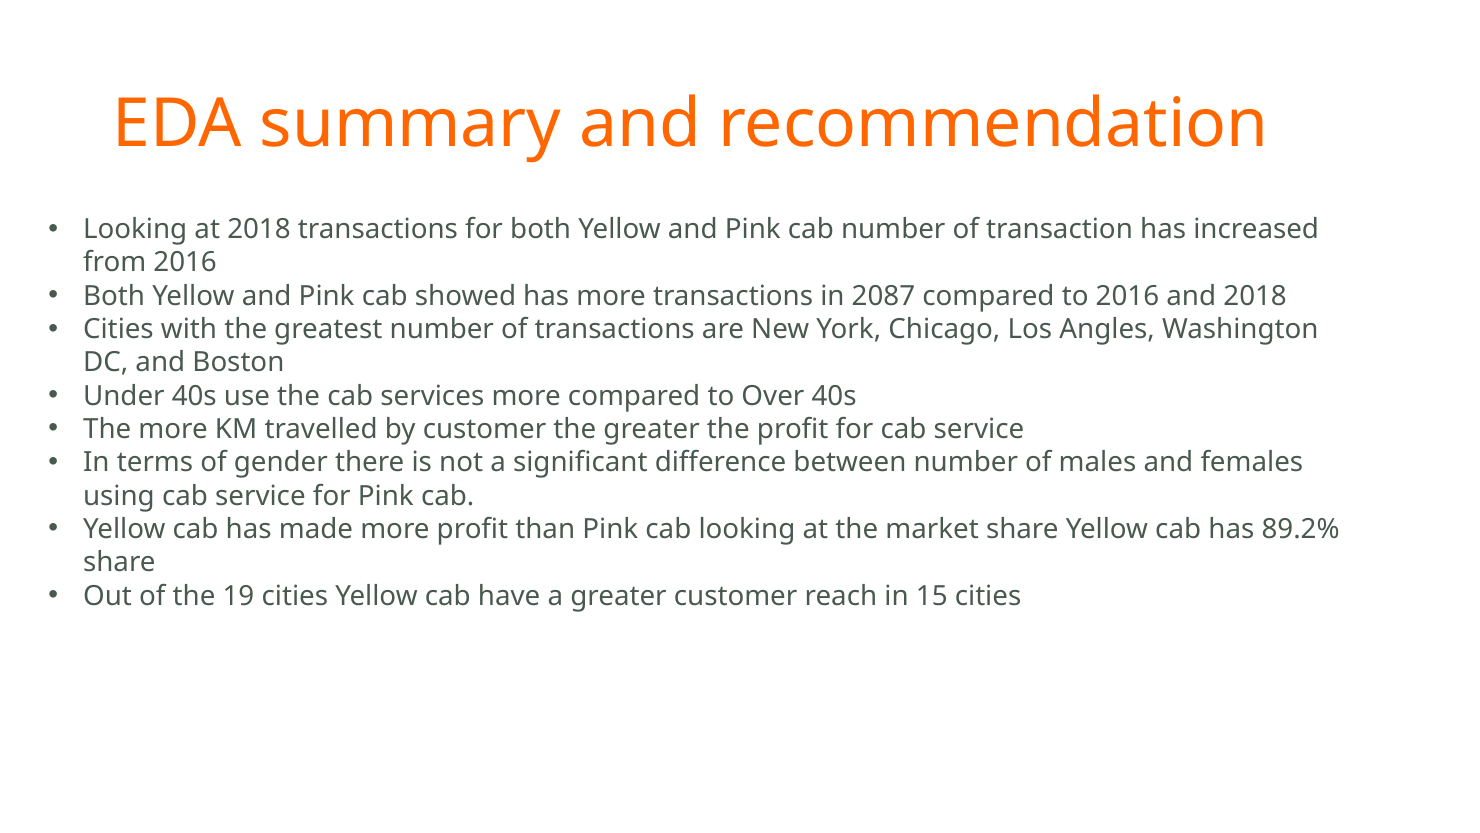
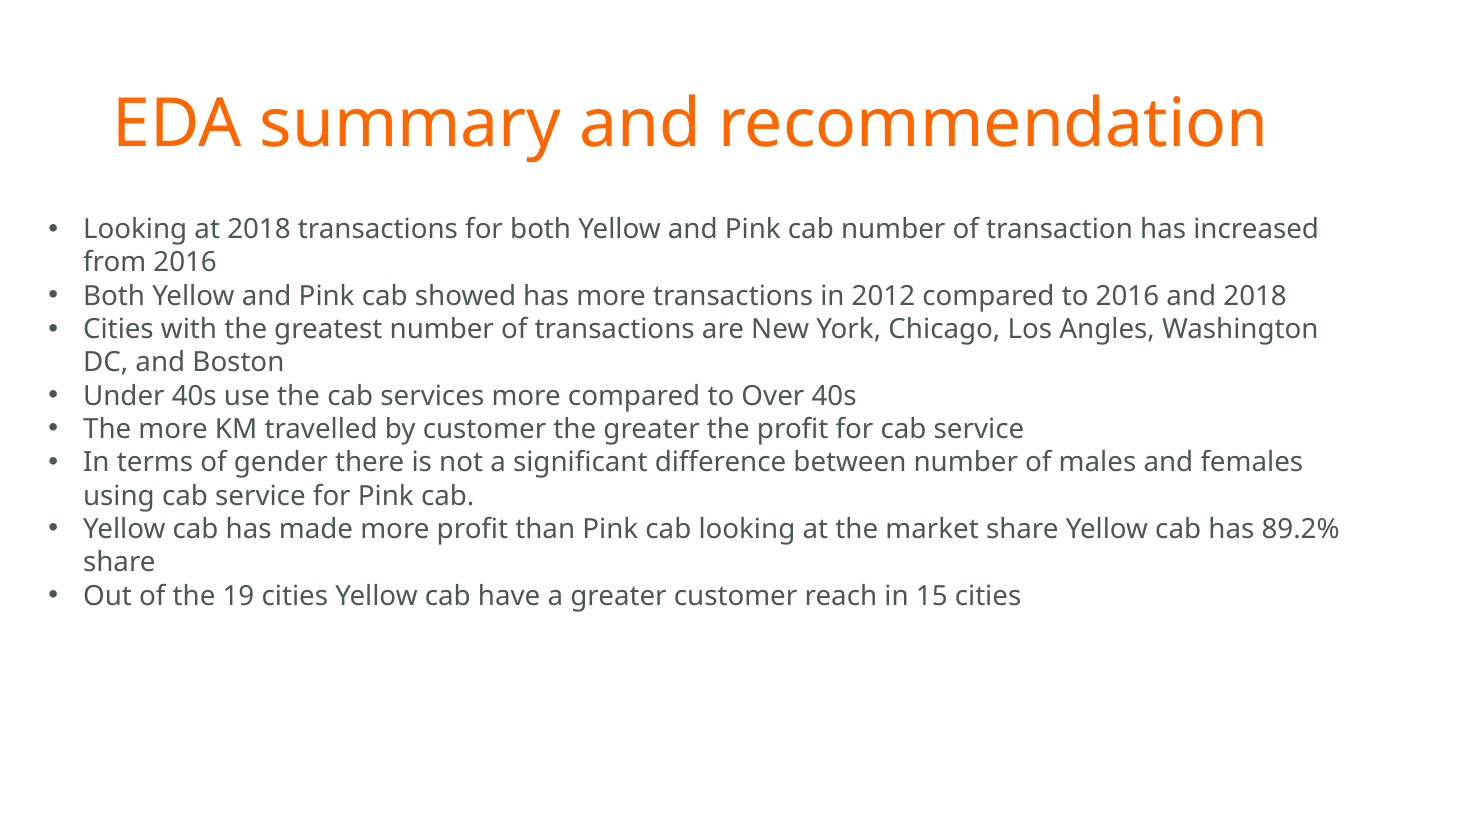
2087: 2087 -> 2012 (883, 296)
